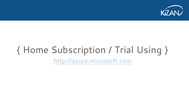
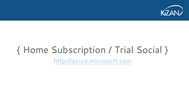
Using: Using -> Social (149, 50)
